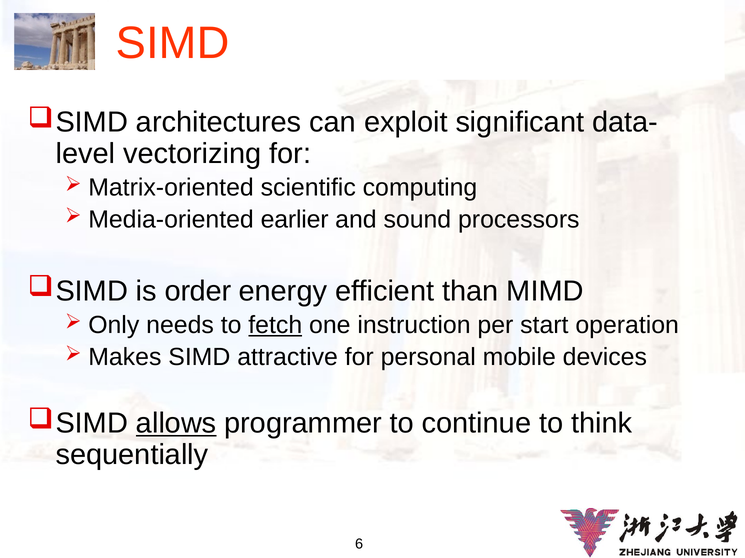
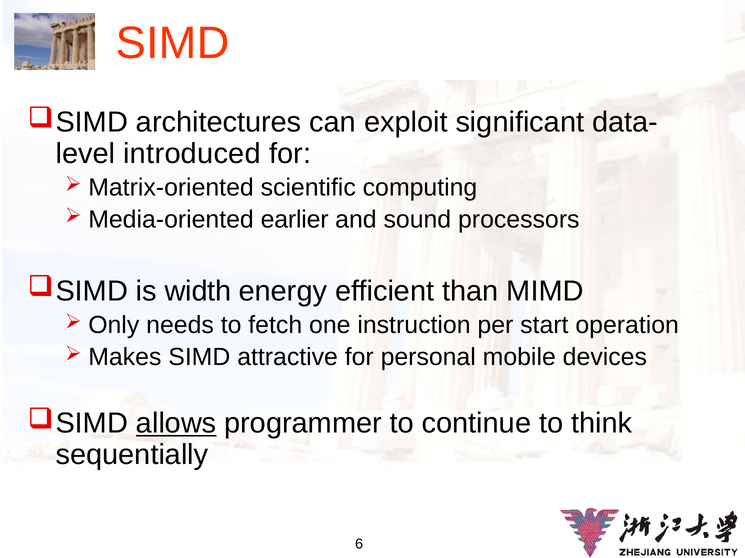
vectorizing: vectorizing -> introduced (192, 154)
order: order -> width (198, 292)
fetch underline: present -> none (275, 326)
